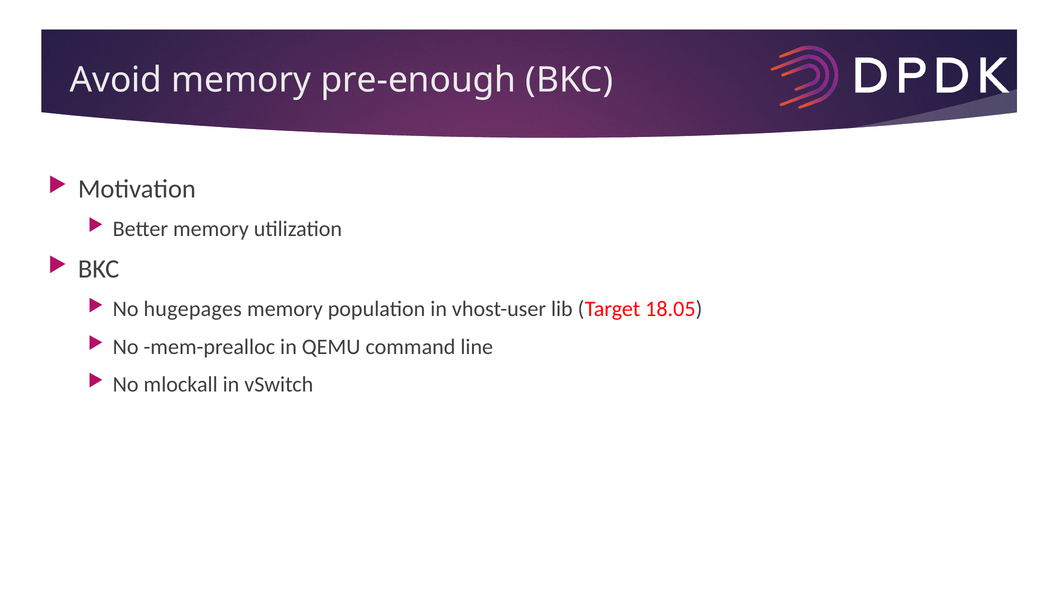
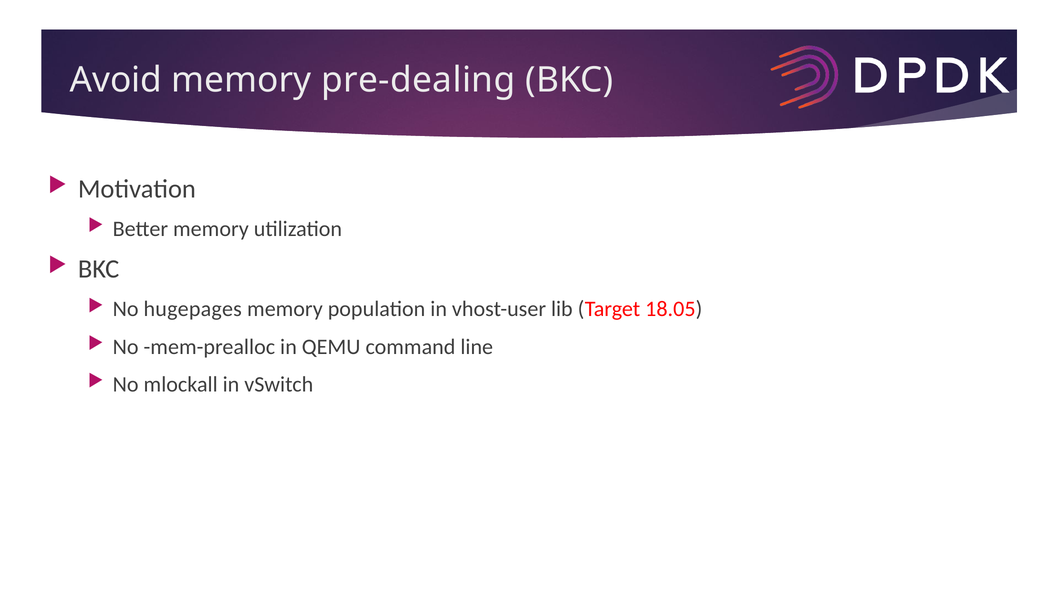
pre-enough: pre-enough -> pre-dealing (418, 80)
